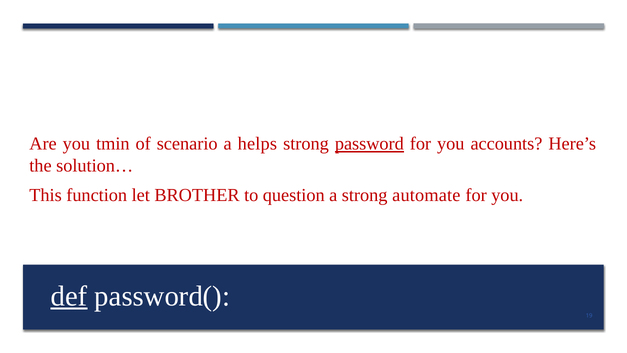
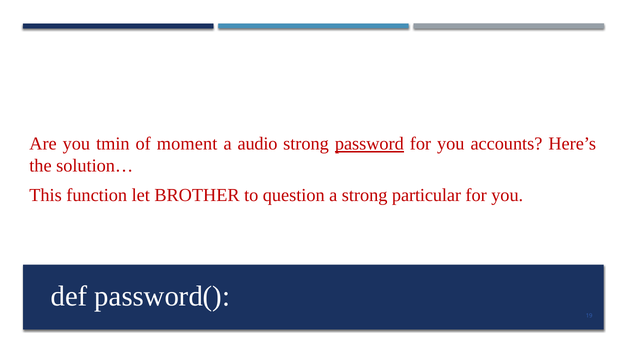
scenario: scenario -> moment (187, 144)
helps: helps -> audio (258, 144)
automate: automate -> particular (426, 195)
def underline: present -> none (69, 296)
